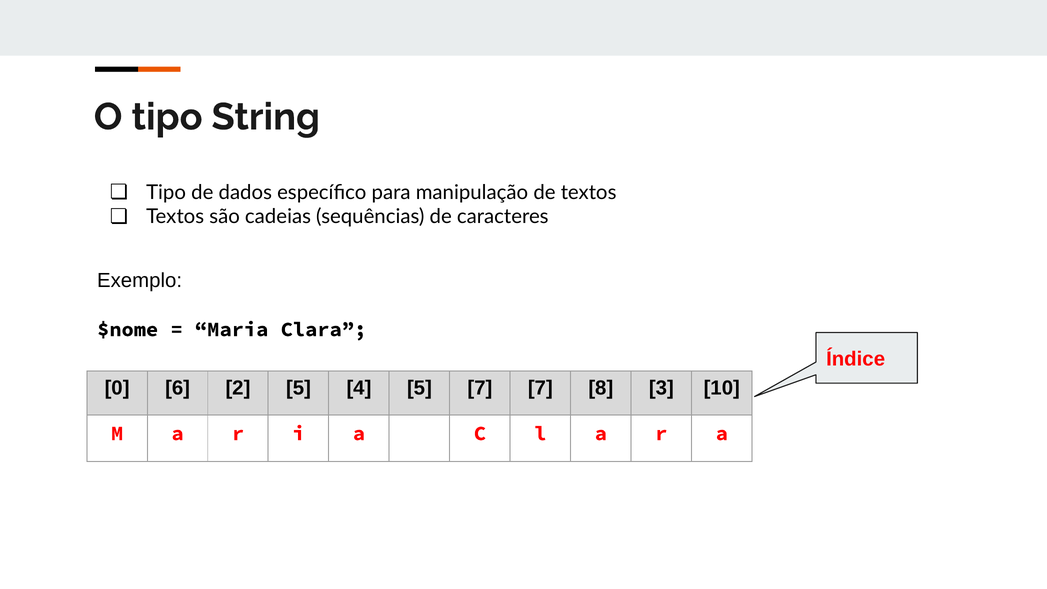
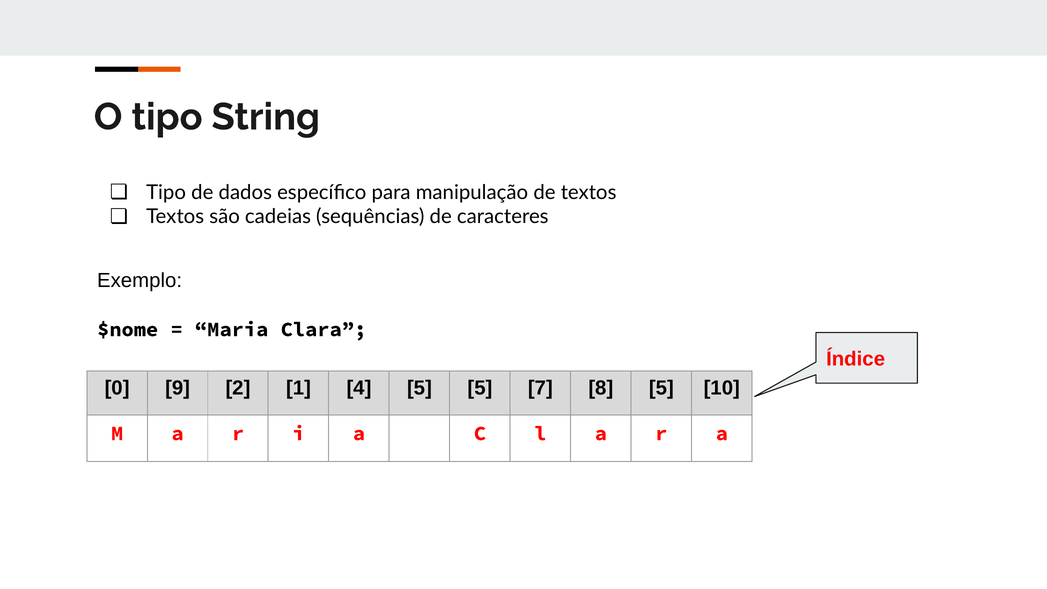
6: 6 -> 9 (178, 388)
2 5: 5 -> 1 (299, 388)
5 7: 7 -> 5 (480, 388)
8 3: 3 -> 5 (661, 388)
